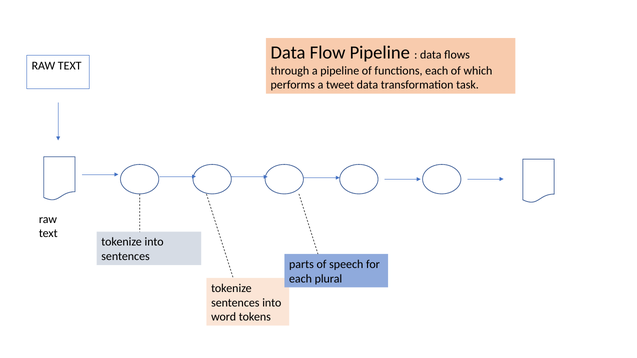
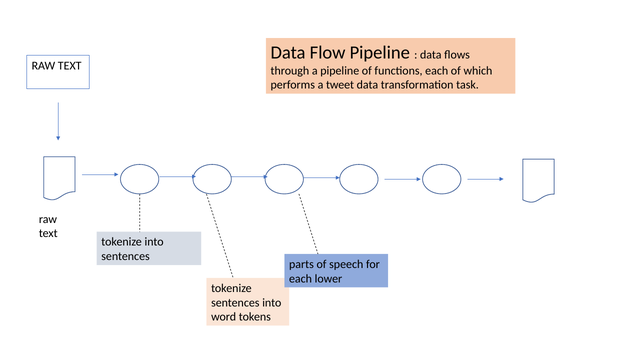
plural: plural -> lower (328, 279)
